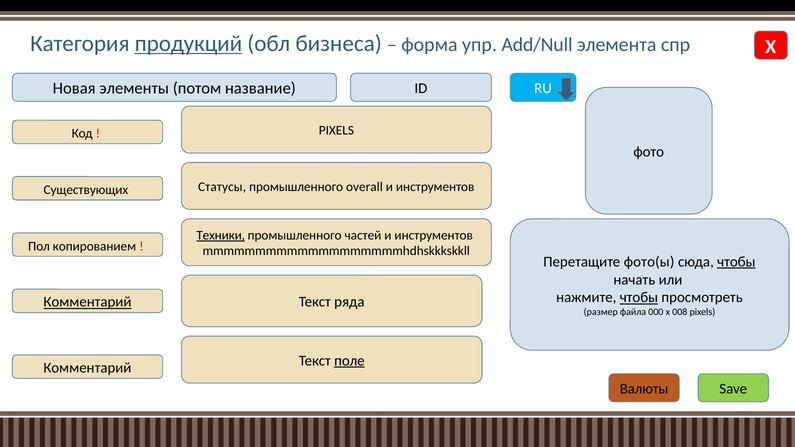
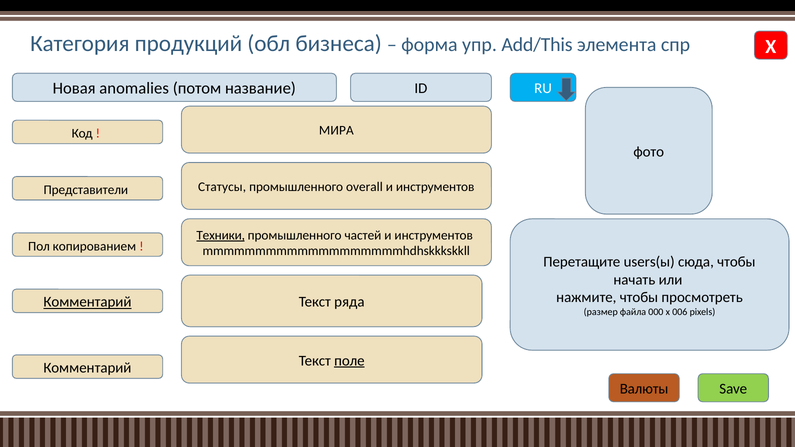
продукций underline: present -> none (188, 44)
Add/Null: Add/Null -> Add/This (537, 45)
элементы: элементы -> anomalies (134, 89)
PIXELS: PIXELS -> МИРА (336, 131)
Существующих: Существующих -> Представители (86, 190)
фото(ы: фото(ы -> users(ы (649, 262)
чтобы underline: present -> none (736, 262)
чтобы underline: present -> none (639, 298)
008: 008 -> 006 (680, 312)
